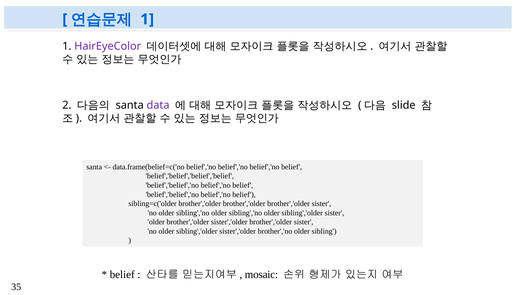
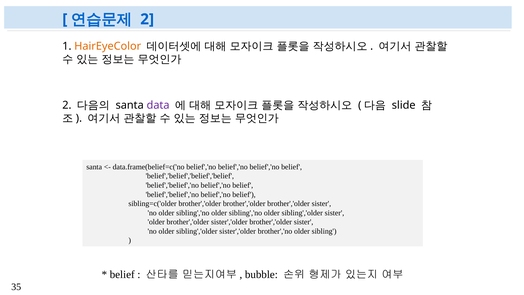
1: 1 -> 2 (147, 19)
HairEyeColor colour: purple -> orange (108, 46)
mosaic: mosaic -> bubble (261, 274)
